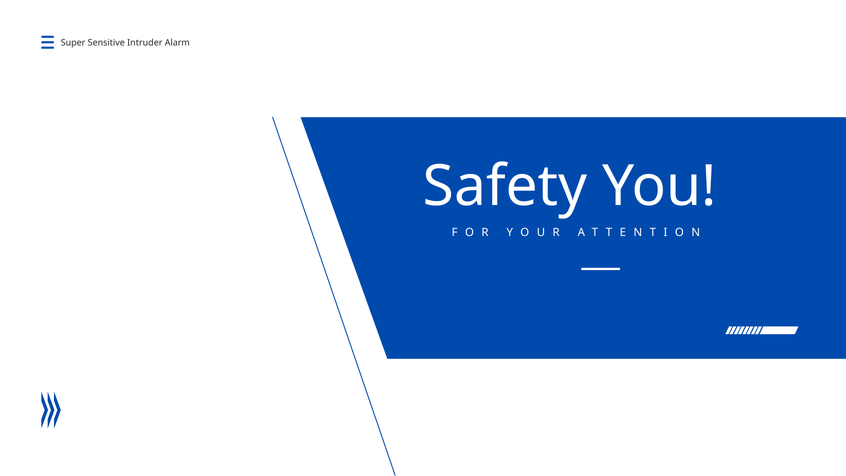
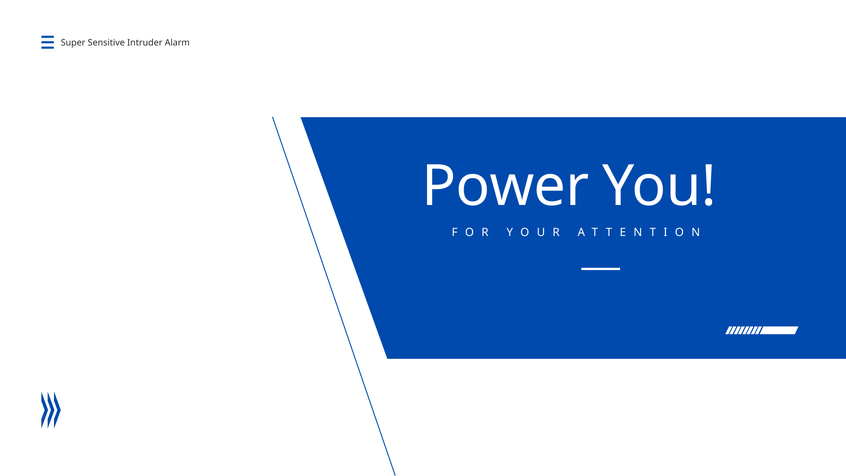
Safety: Safety -> Power (506, 187)
